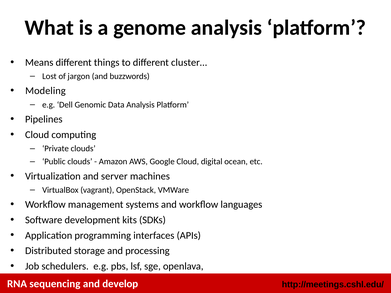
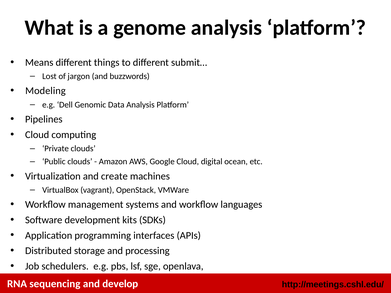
cluster…: cluster… -> submit… (189, 62)
server: server -> create (114, 176)
